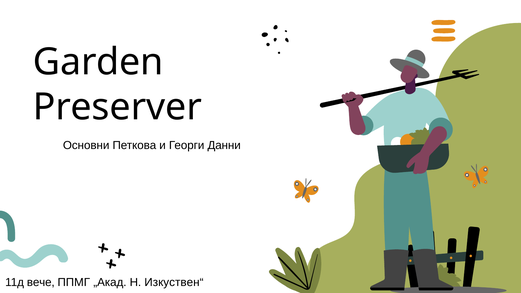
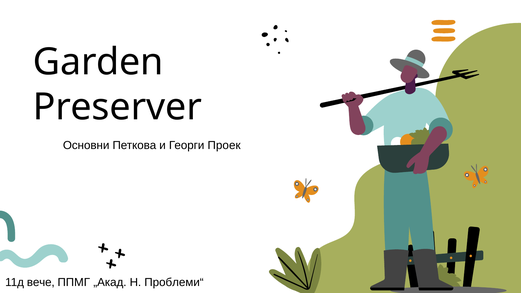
Данни: Данни -> Проек (224, 145)
Изкуствен“: Изкуствен“ -> Проблеми“ (174, 282)
